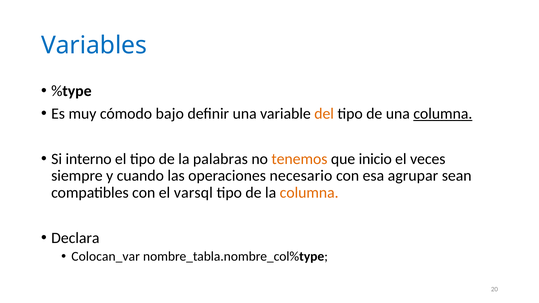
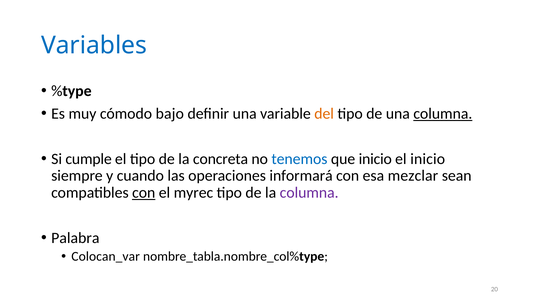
interno: interno -> cumple (89, 159)
palabras: palabras -> concreta (221, 159)
tenemos colour: orange -> blue (299, 159)
el veces: veces -> inicio (428, 159)
necesario: necesario -> informará (301, 176)
agrupar: agrupar -> mezclar (413, 176)
con underline: none -> present (144, 193)
varsql: varsql -> myrec (193, 193)
columna colour: orange -> purple (309, 193)
Declara: Declara -> Palabra (75, 238)
